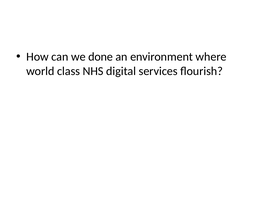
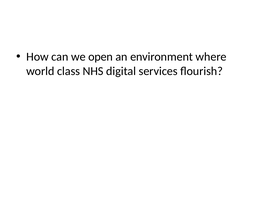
done: done -> open (101, 57)
